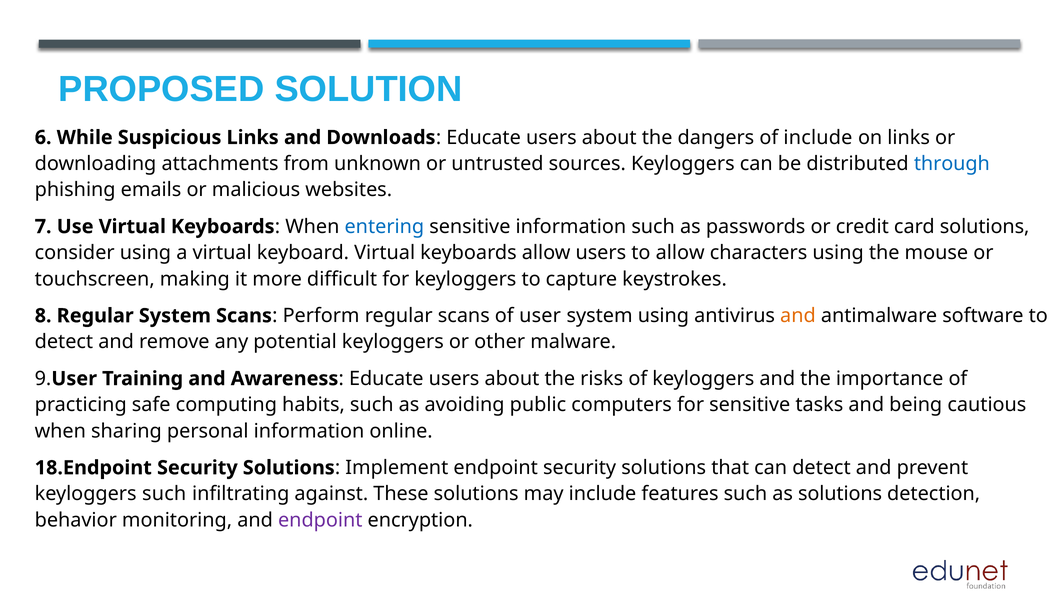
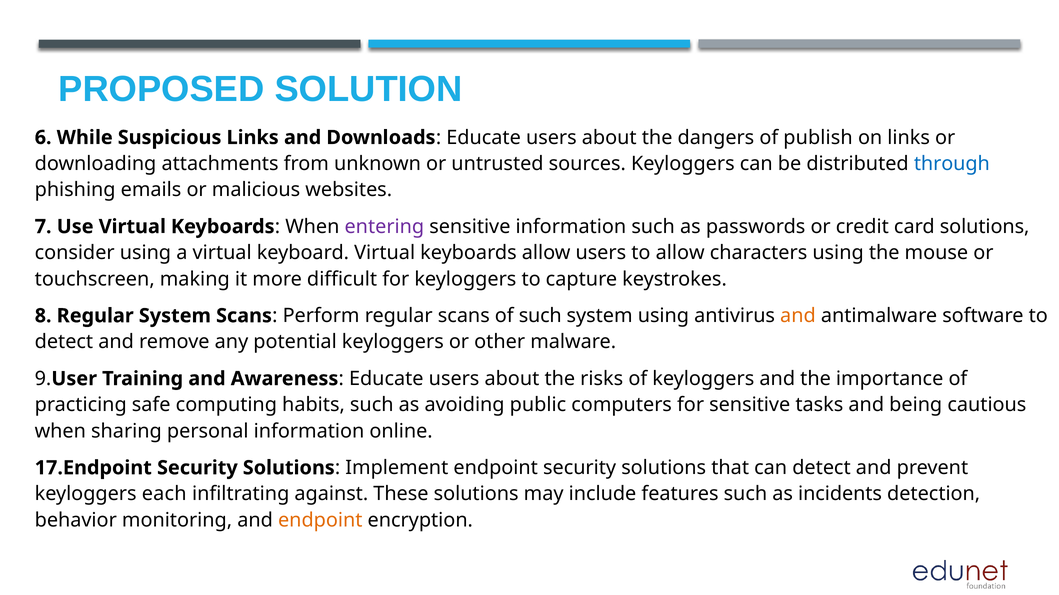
of include: include -> publish (818, 138)
entering colour: blue -> purple (384, 227)
of user: user -> such (540, 316)
18.Endpoint: 18.Endpoint -> 17.Endpoint (93, 468)
keyloggers such: such -> each (164, 495)
as solutions: solutions -> incidents (840, 495)
endpoint colour: purple -> orange (320, 521)
